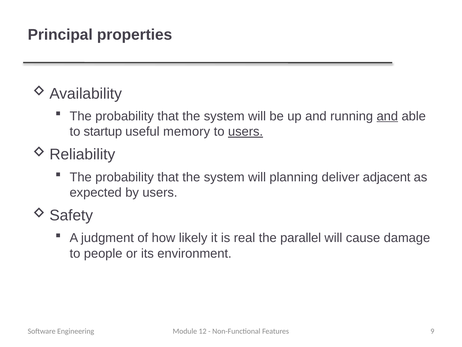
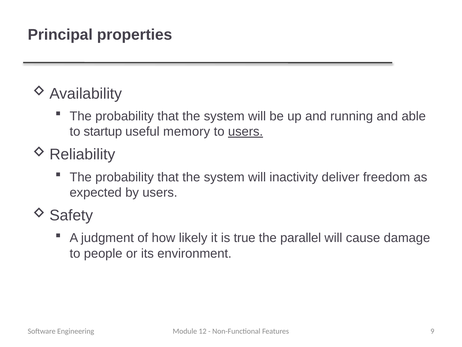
and underline: present -> none (387, 116)
planning: planning -> inactivity (294, 177)
adjacent: adjacent -> freedom (387, 177)
real: real -> true (245, 238)
